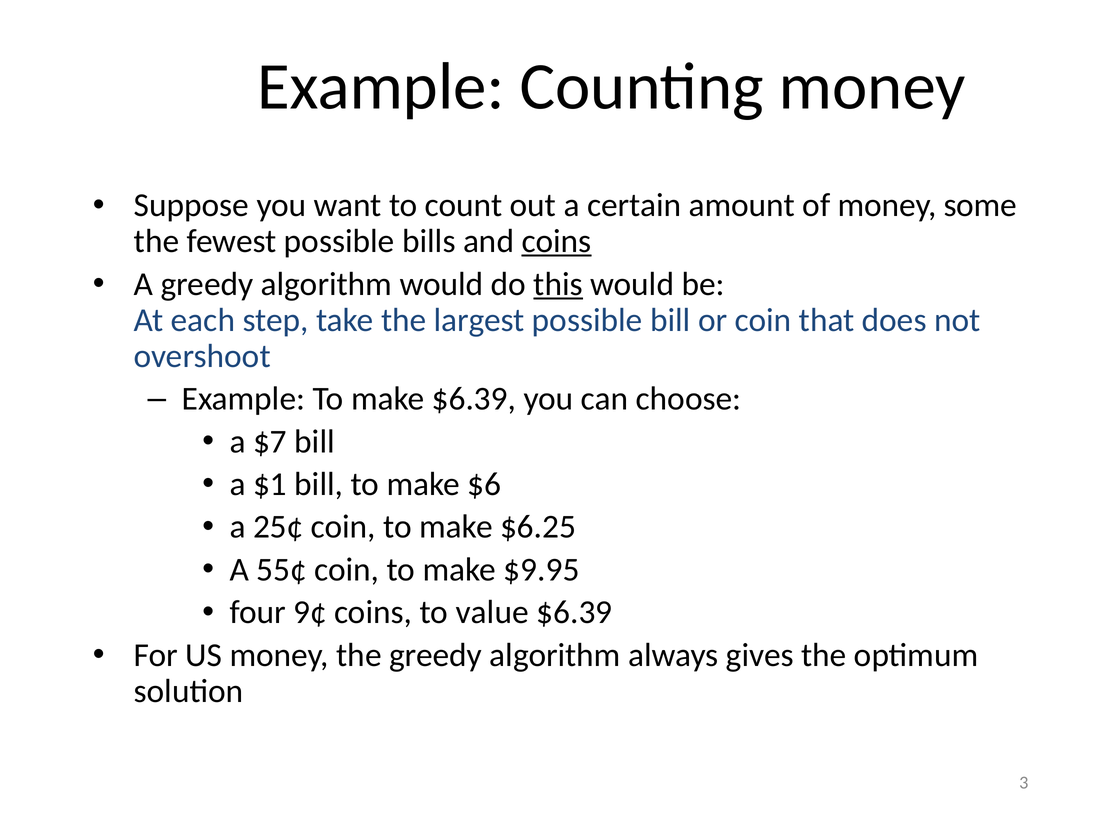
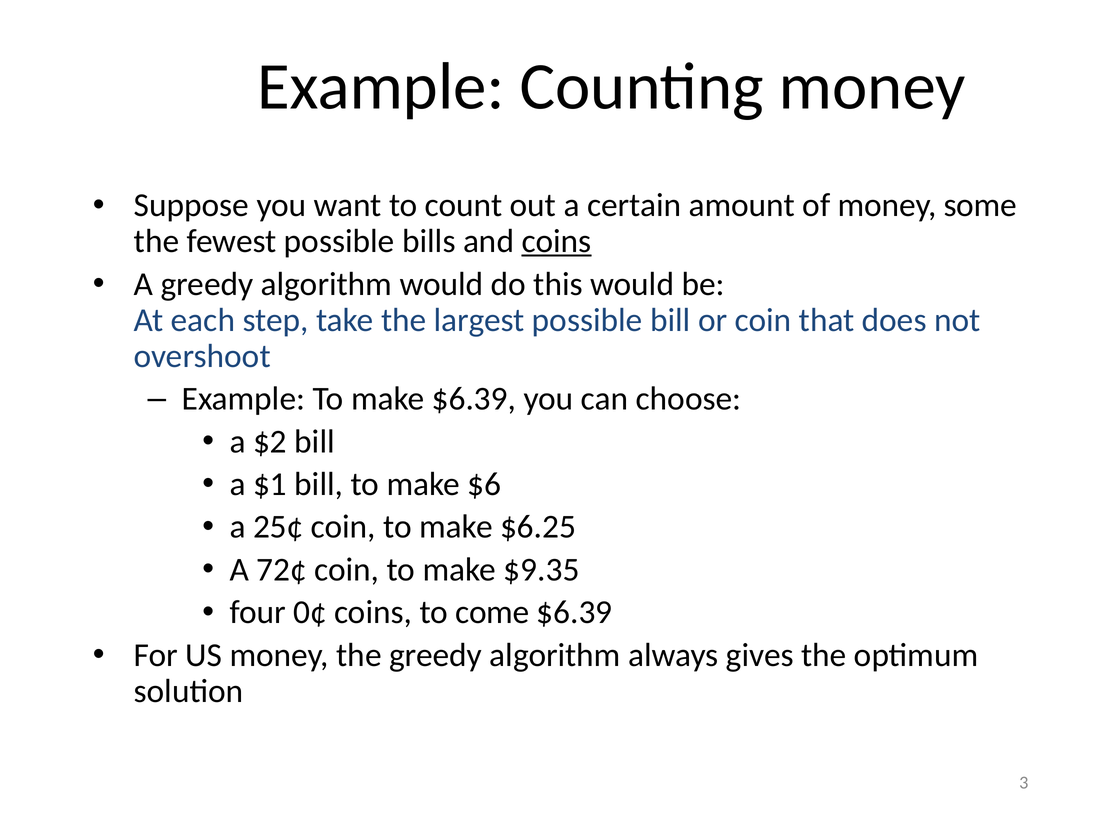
this underline: present -> none (558, 284)
$7: $7 -> $2 (270, 442)
55¢: 55¢ -> 72¢ (282, 570)
$9.95: $9.95 -> $9.35 (541, 570)
9¢: 9¢ -> 0¢ (310, 613)
value: value -> come (492, 613)
